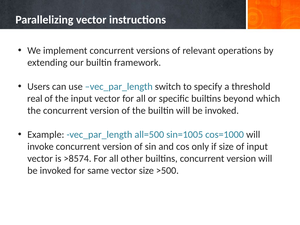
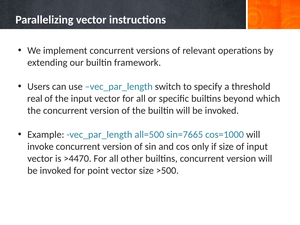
sin=1005: sin=1005 -> sin=7665 (185, 135)
>8574: >8574 -> >4470 (78, 159)
same: same -> point (98, 171)
